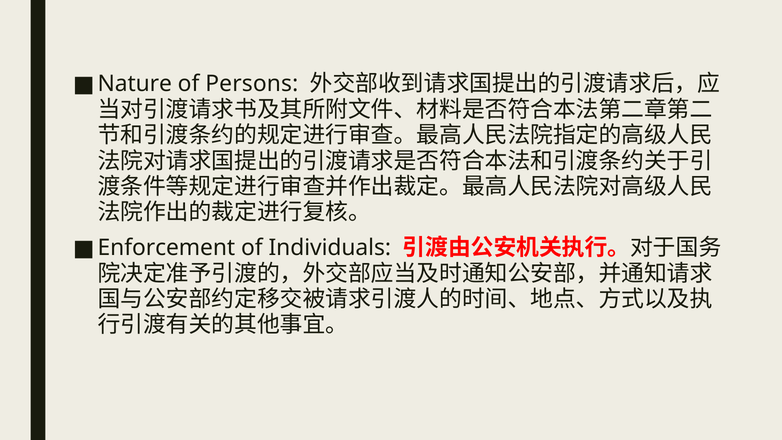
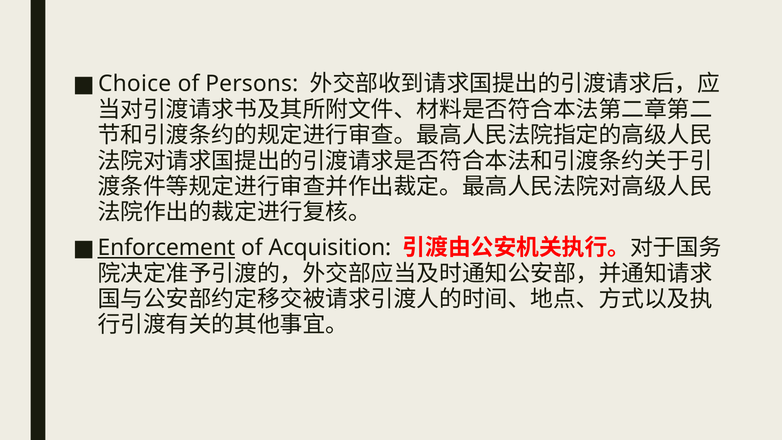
Nature: Nature -> Choice (135, 84)
Enforcement underline: none -> present (166, 248)
Individuals: Individuals -> Acquisition (330, 248)
